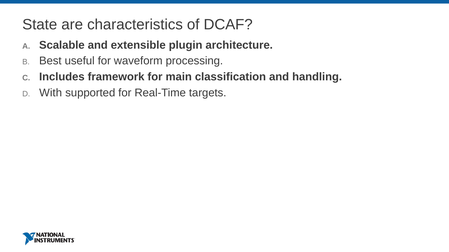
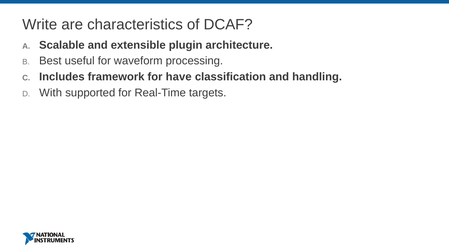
State: State -> Write (40, 25)
main: main -> have (179, 77)
